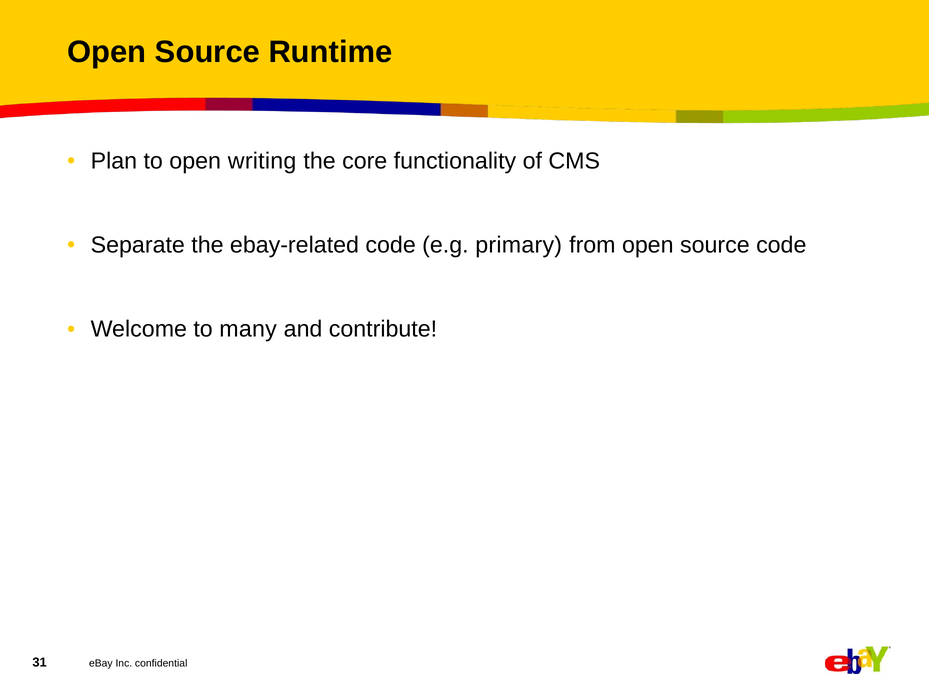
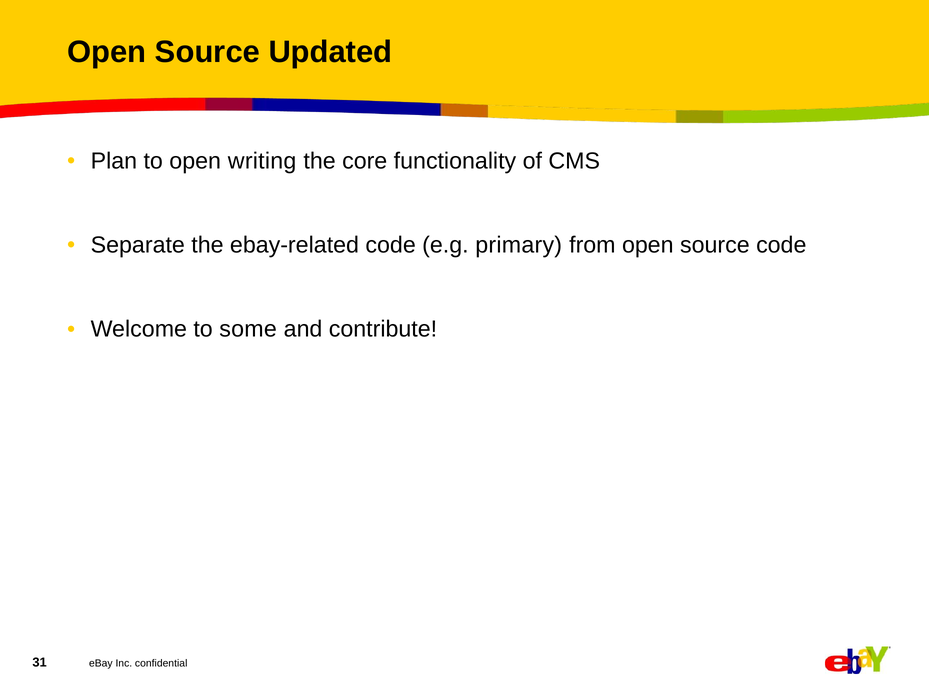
Runtime: Runtime -> Updated (330, 52)
many: many -> some (248, 329)
